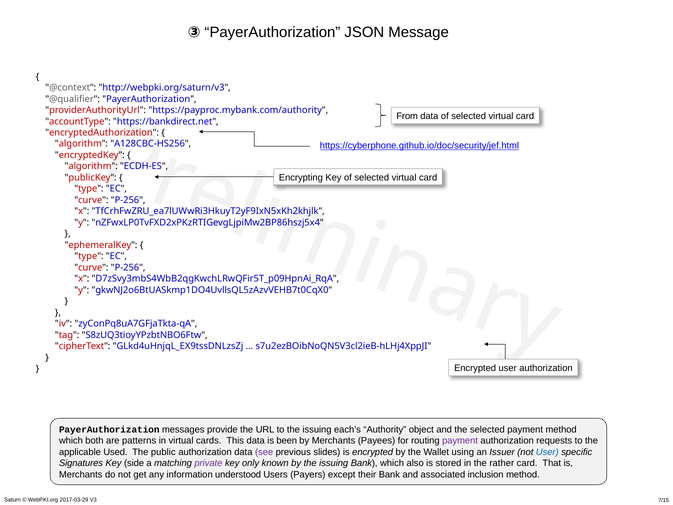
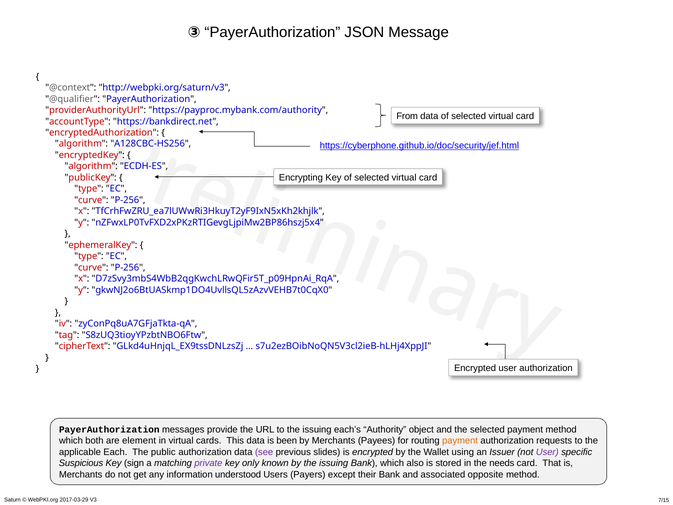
patterns: patterns -> element (139, 441)
payment colour: purple -> orange (460, 441)
Used: Used -> Each (115, 452)
User colour: blue -> purple (547, 452)
Signatures: Signatures -> Suspicious (81, 463)
side: side -> sign (134, 463)
rather: rather -> needs (502, 463)
inclusion: inclusion -> opposite (486, 474)
